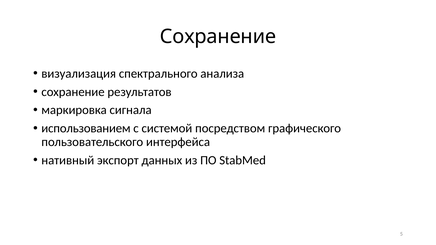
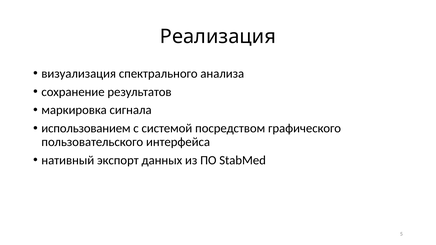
Сохранение: Сохранение -> Реализация (218, 37)
